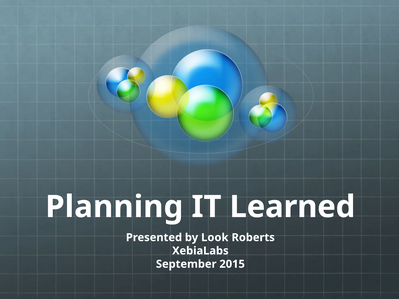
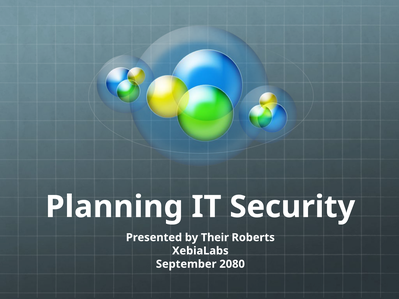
Learned: Learned -> Security (292, 207)
Look: Look -> Their (215, 238)
2015: 2015 -> 2080 (232, 264)
